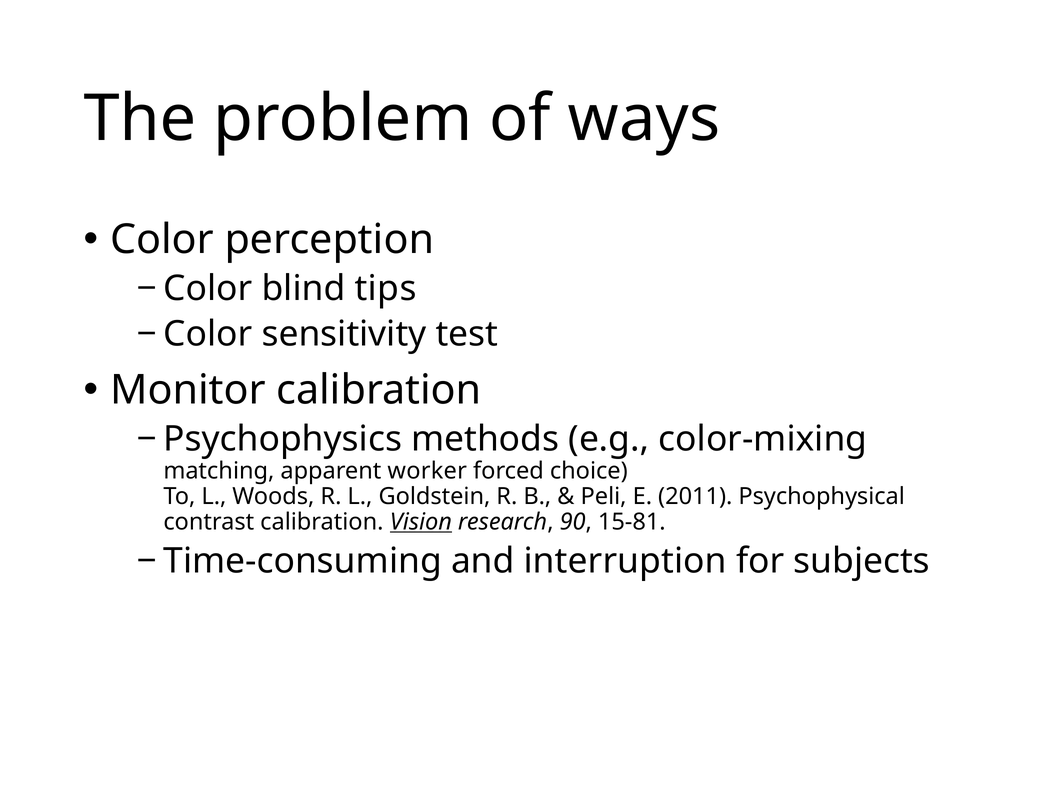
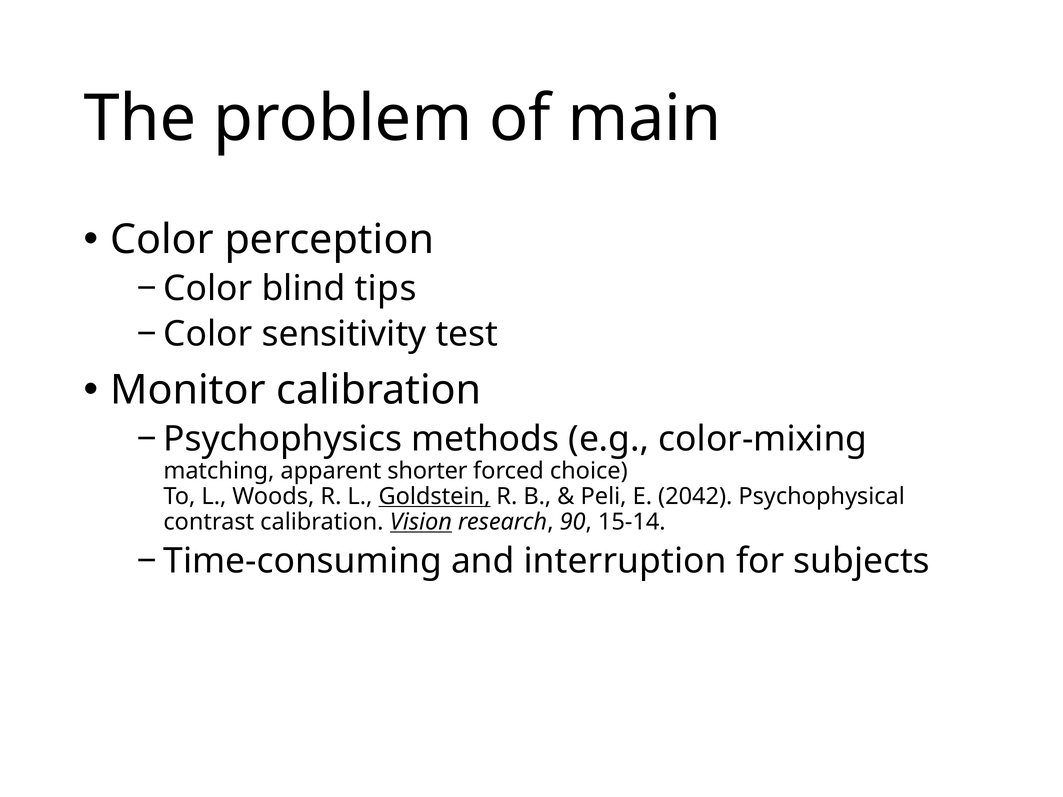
ways: ways -> main (644, 119)
worker: worker -> shorter (427, 471)
Goldstein underline: none -> present (434, 497)
2011: 2011 -> 2042 (695, 497)
15-81: 15-81 -> 15-14 (632, 522)
